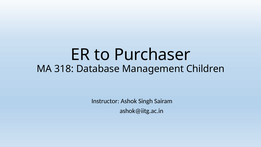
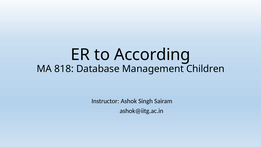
Purchaser: Purchaser -> According (152, 55)
318: 318 -> 818 (64, 69)
